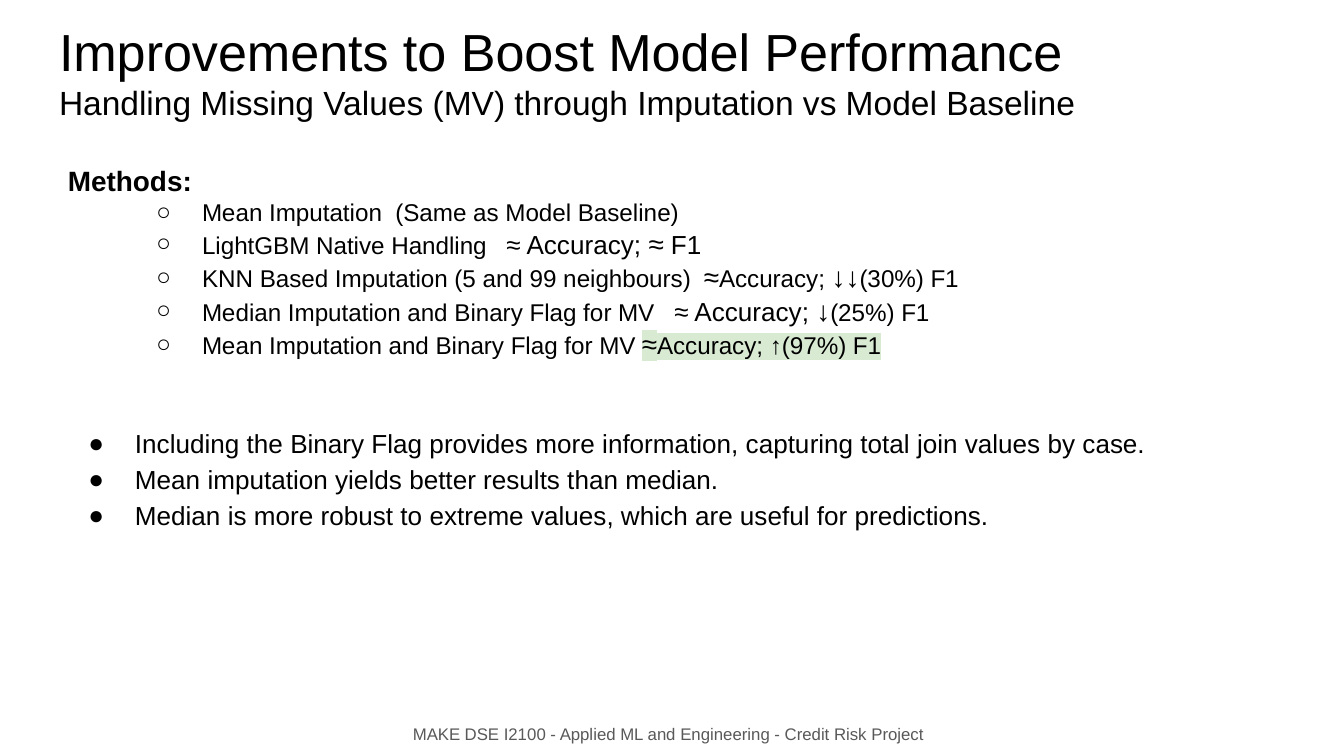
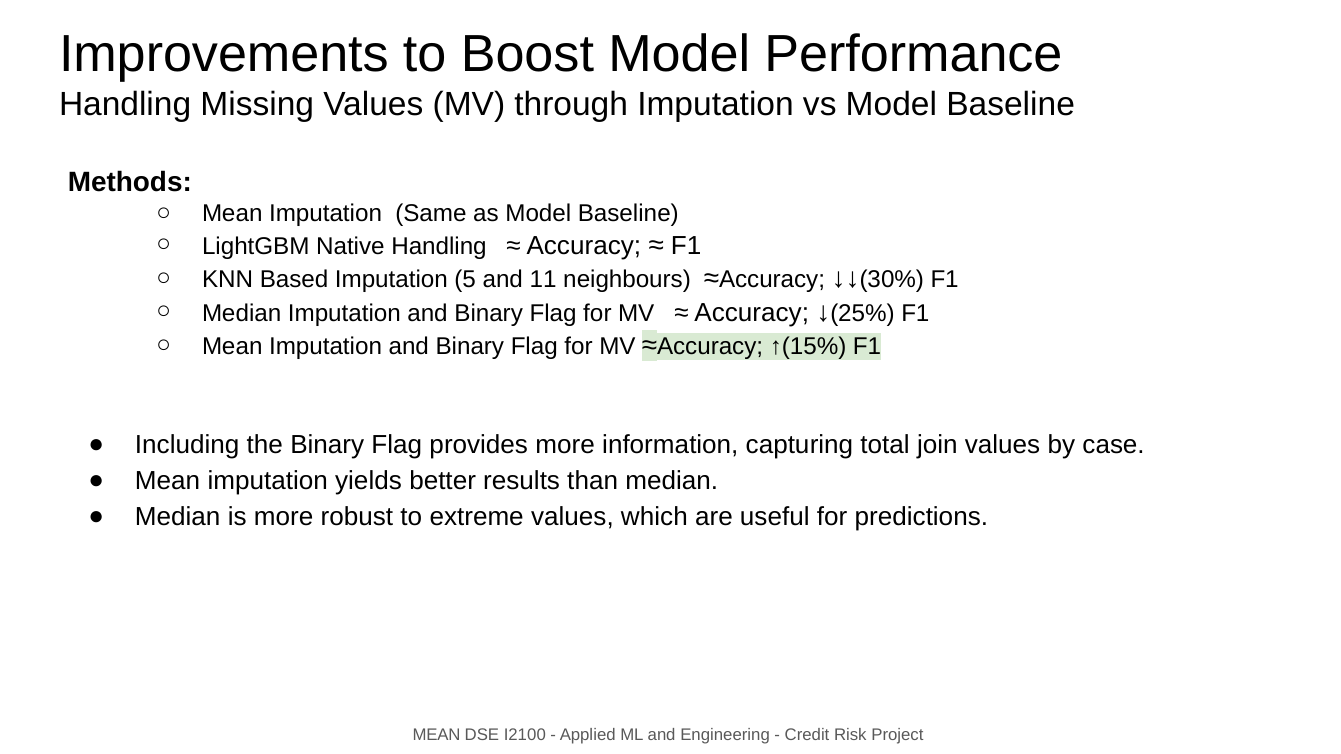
99: 99 -> 11 (543, 280)
↑(97%: ↑(97% -> ↑(15% (808, 347)
MAKE: MAKE -> MEAN (437, 735)
